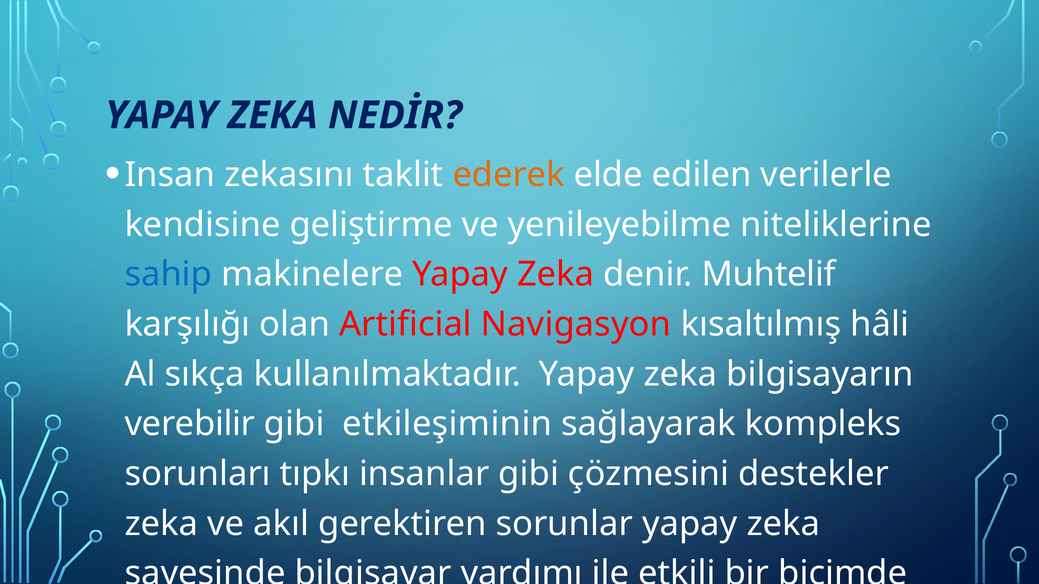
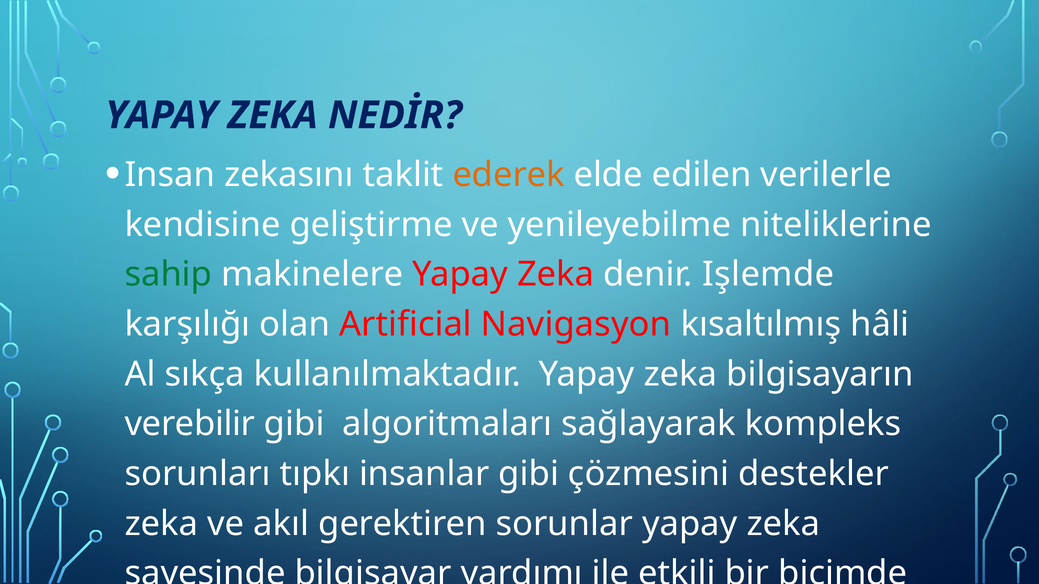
sahip colour: blue -> green (168, 275)
Muhtelif: Muhtelif -> Işlemde (768, 275)
etkileşiminin: etkileşiminin -> algoritmaları (447, 424)
